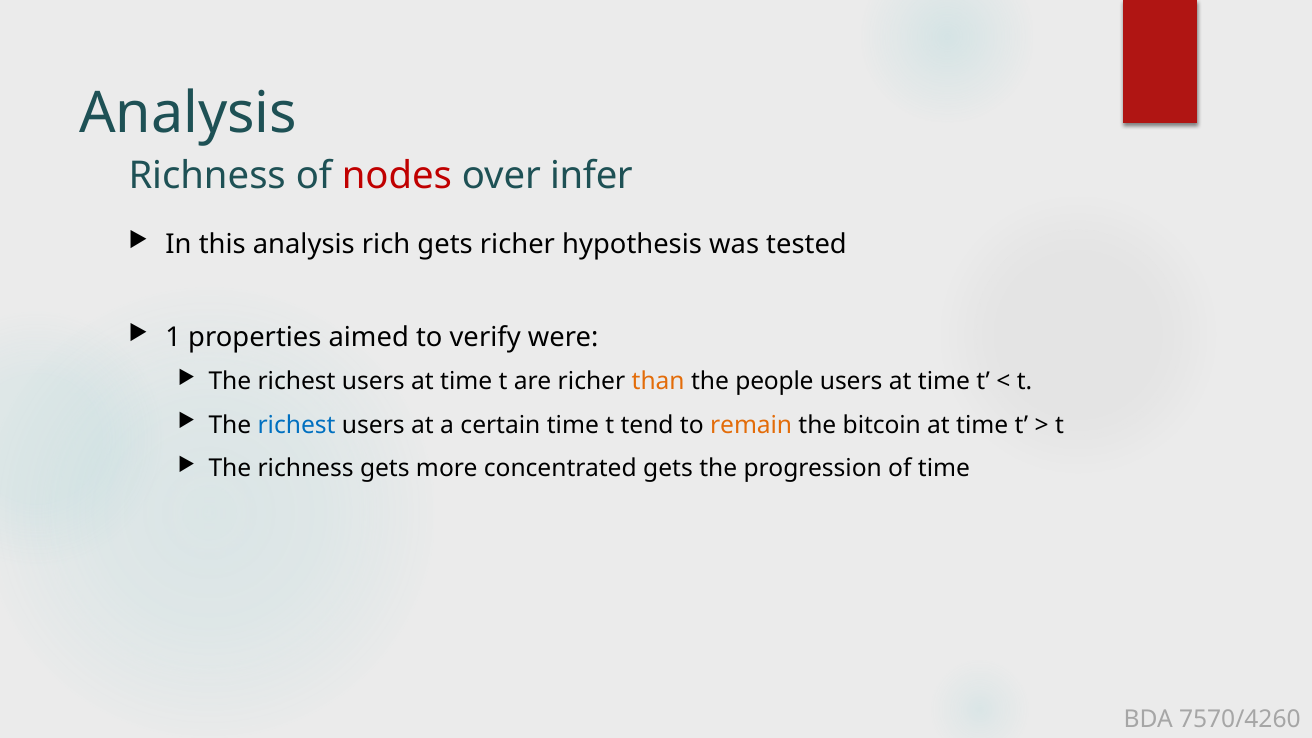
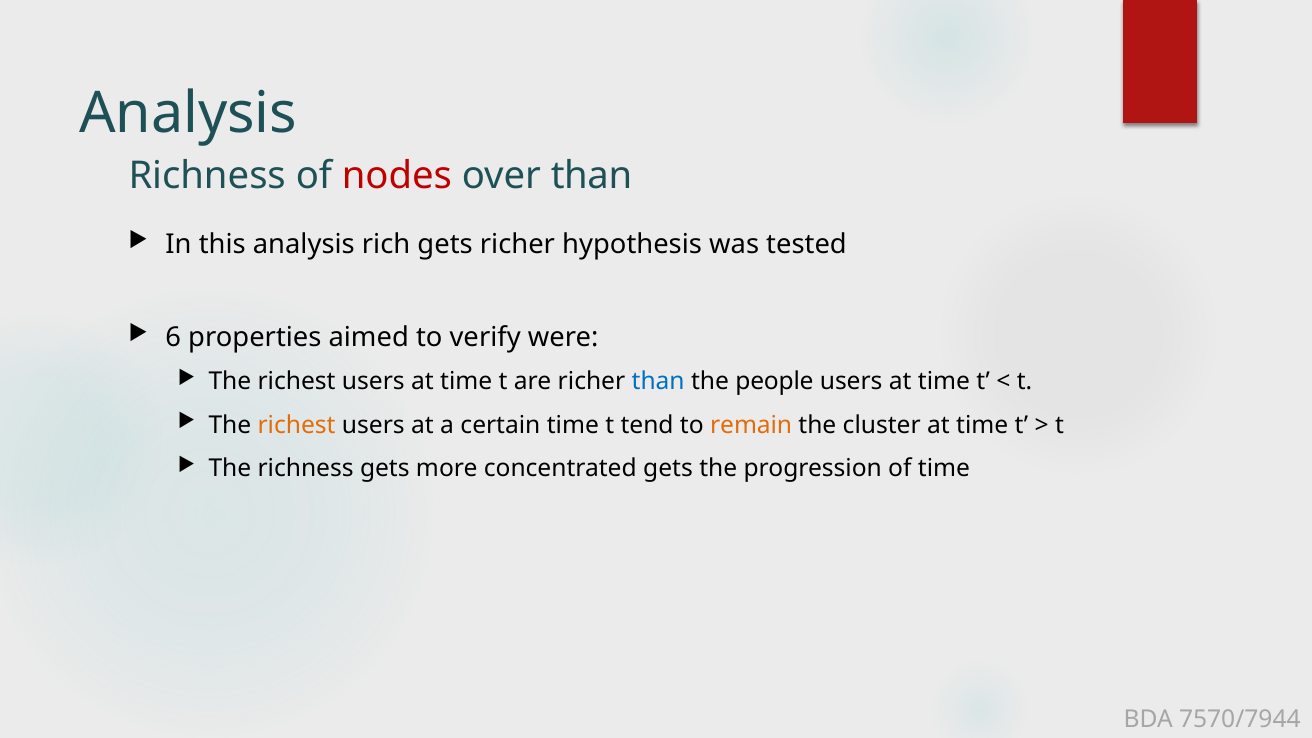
over infer: infer -> than (591, 176)
1: 1 -> 6 (173, 337)
than colour: orange -> blue (658, 382)
richest colour: blue -> orange (297, 425)
bitcoin: bitcoin -> cluster (882, 425)
7570/4260: 7570/4260 -> 7570/7944 (1240, 720)
